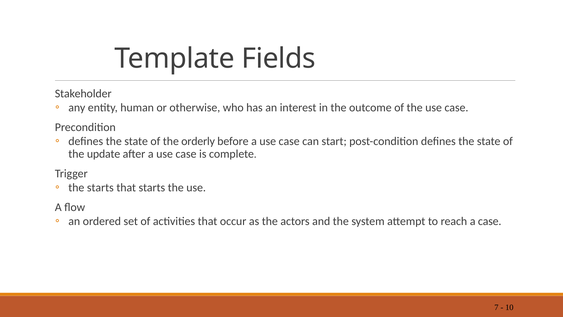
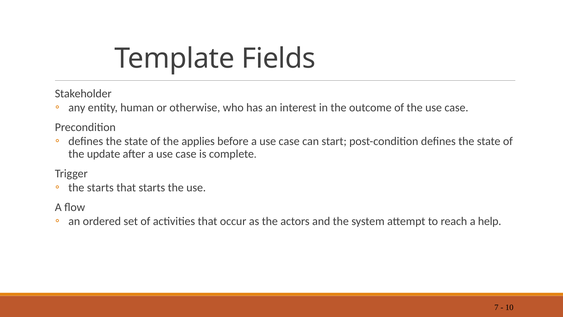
orderly: orderly -> applies (198, 141)
a case: case -> help (490, 221)
